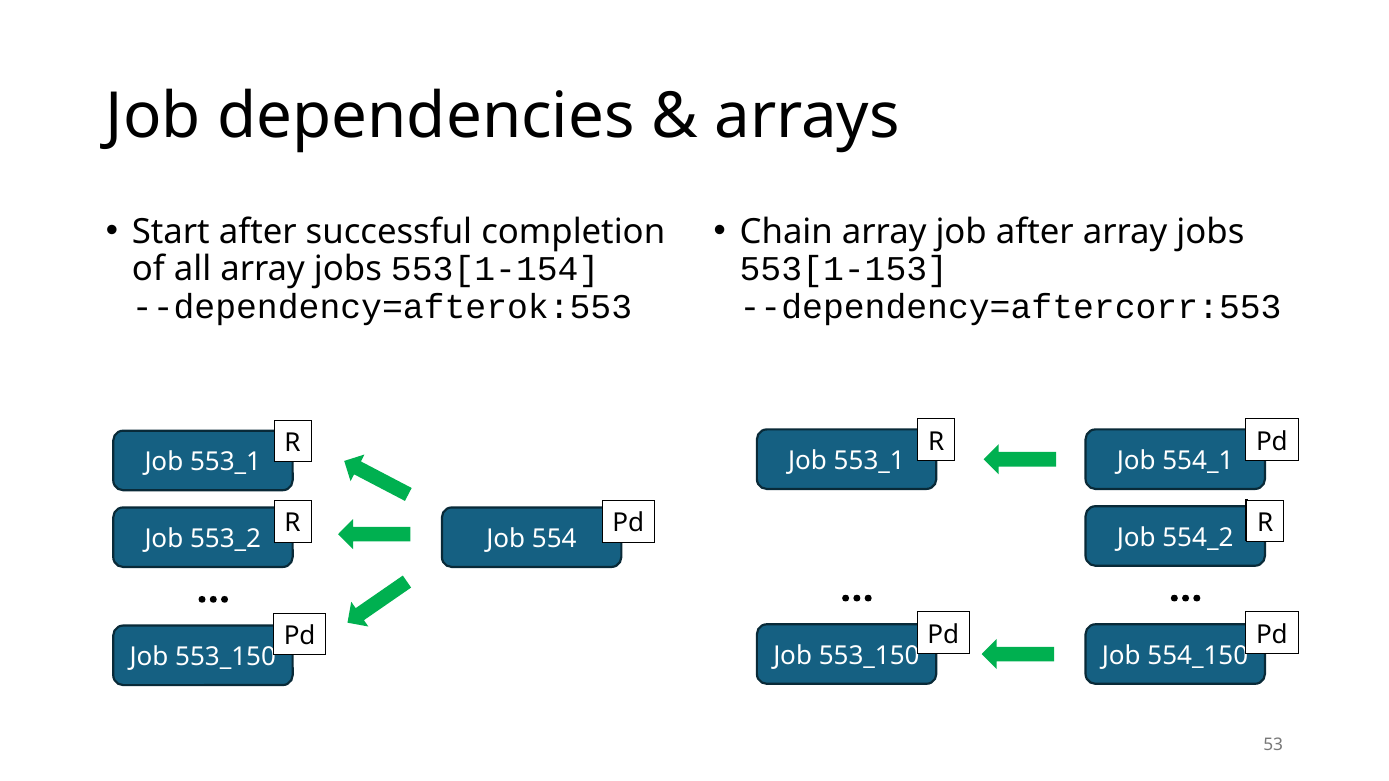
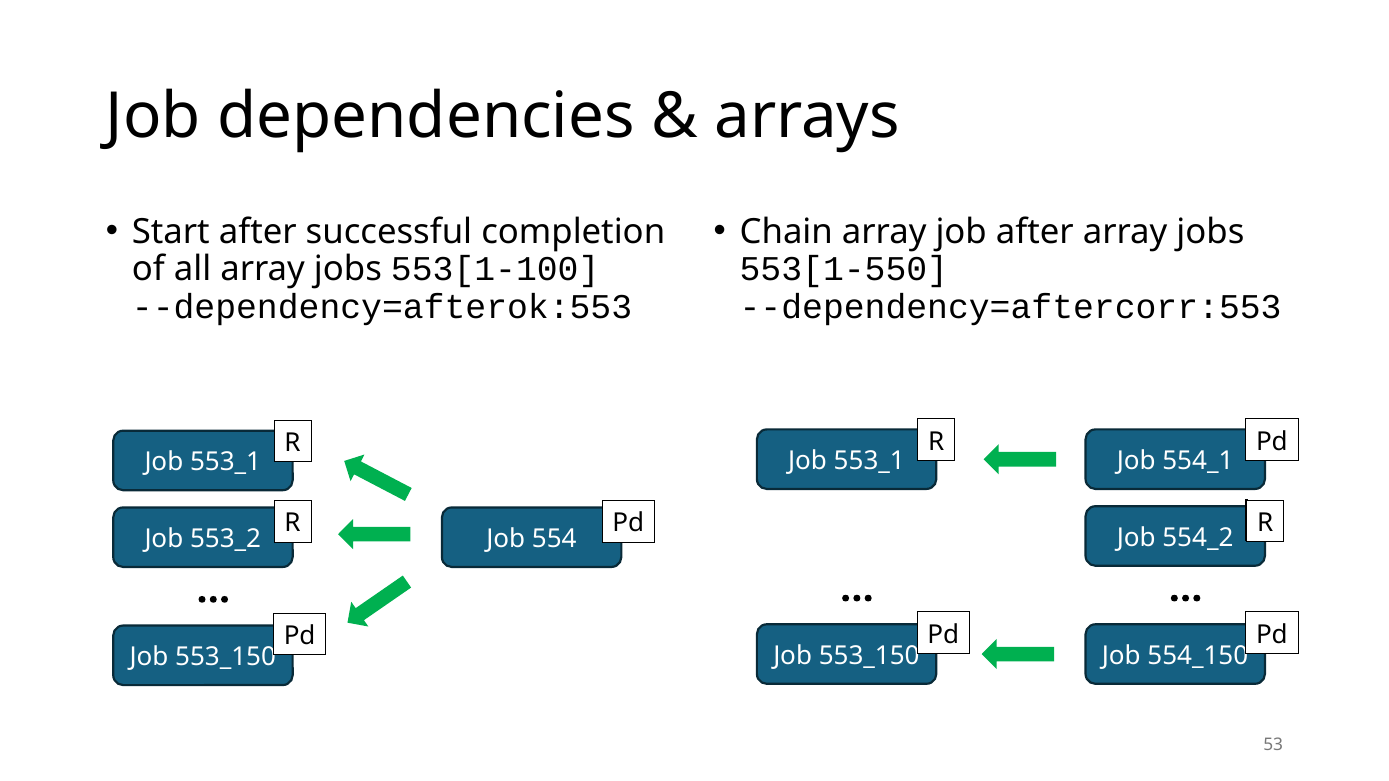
553[1-153: 553[1-153 -> 553[1-550 (844, 269)
553[1-154: 553[1-154 -> 553[1-100 (495, 269)
